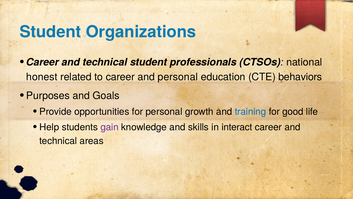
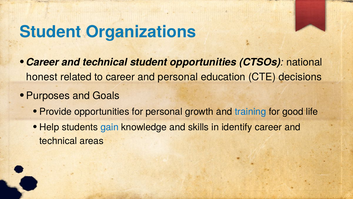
student professionals: professionals -> opportunities (203, 62)
behaviors: behaviors -> decisions (300, 77)
gain colour: purple -> blue (110, 127)
interact: interact -> identify (237, 127)
